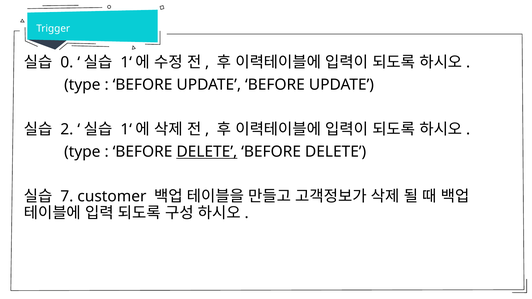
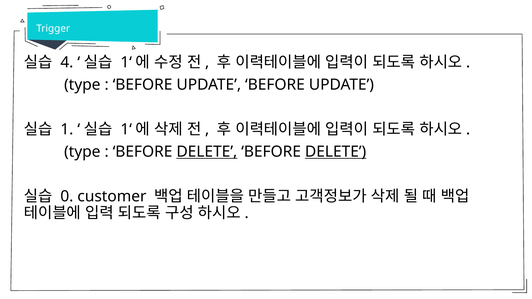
0: 0 -> 4 (67, 63)
2: 2 -> 1 (67, 130)
DELETE underline: none -> present (336, 152)
7: 7 -> 0 (67, 196)
